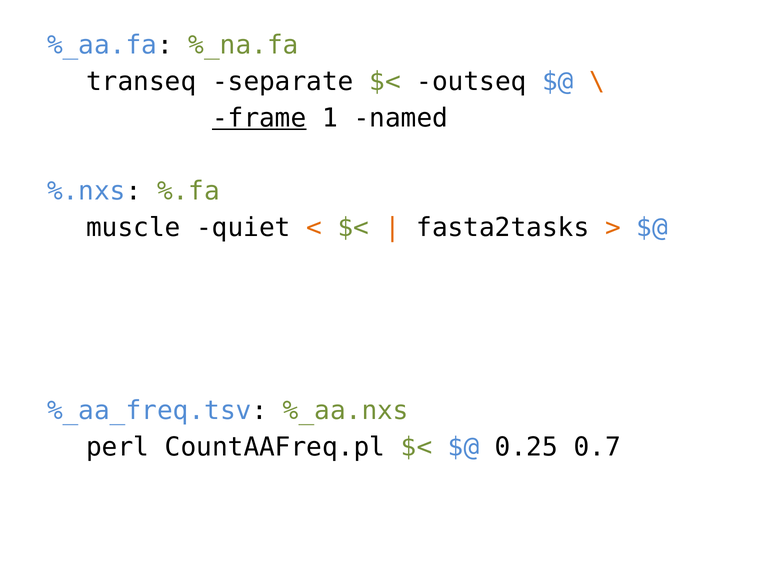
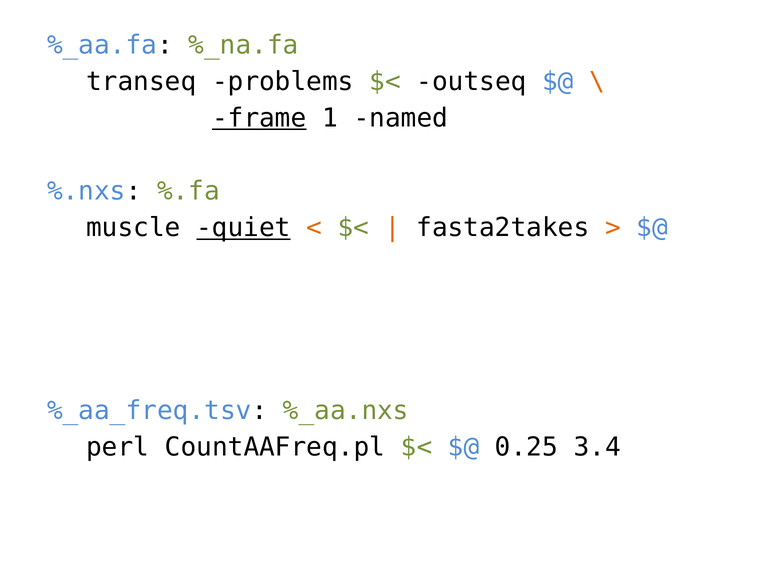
separate: separate -> problems (283, 82)
quiet underline: none -> present (243, 228)
fasta2tasks: fasta2tasks -> fasta2takes (503, 228)
0.7: 0.7 -> 3.4 (597, 447)
